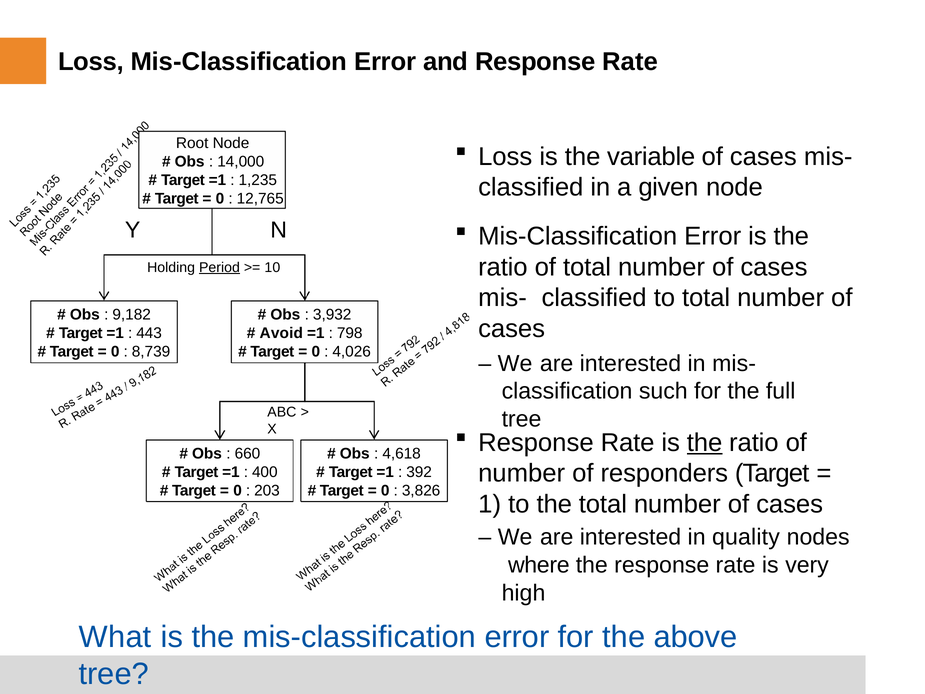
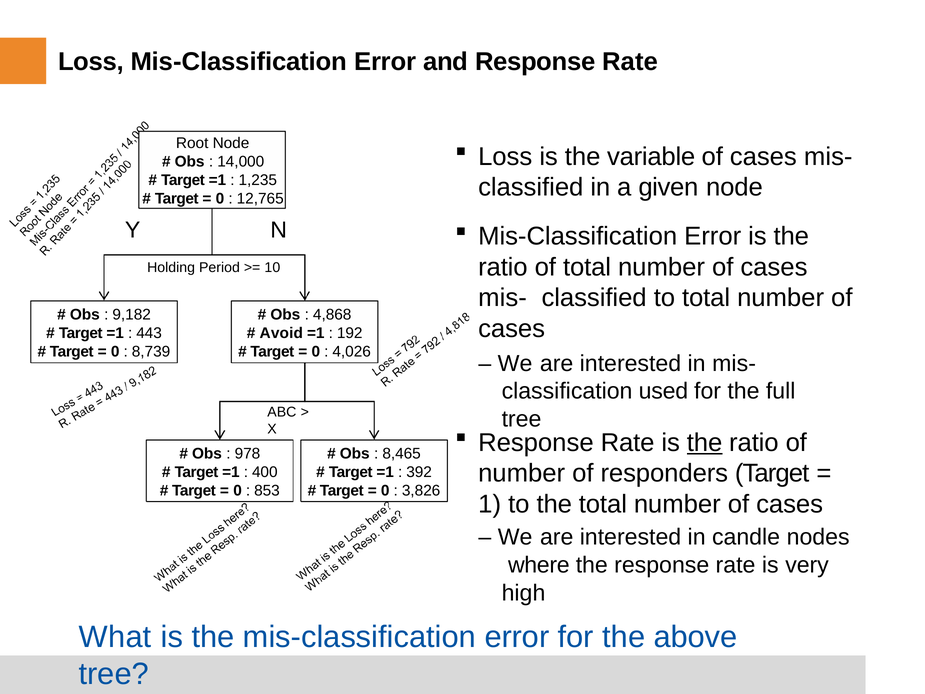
Period underline: present -> none (219, 267)
3,932: 3,932 -> 4,868 (332, 315)
798: 798 -> 192 (350, 333)
such: such -> used (663, 391)
660: 660 -> 978 (247, 454)
4,618: 4,618 -> 8,465 (402, 454)
203: 203 -> 853 (267, 491)
quality: quality -> candle (746, 537)
